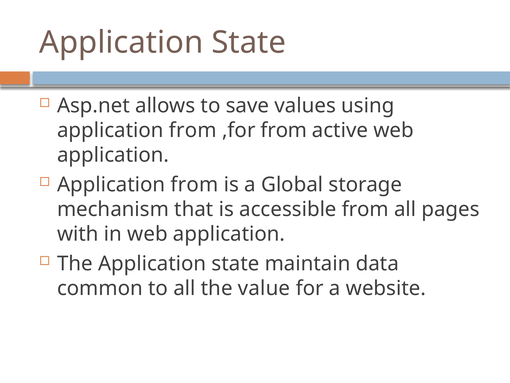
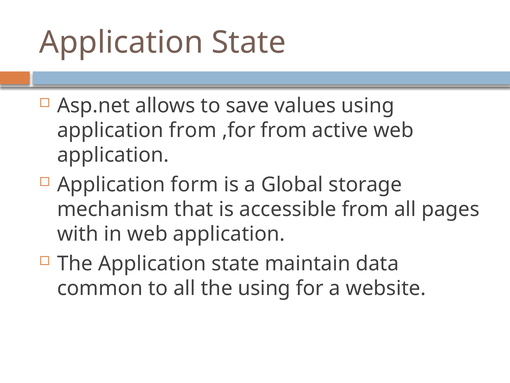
from: from -> form (194, 184)
the value: value -> using (264, 288)
